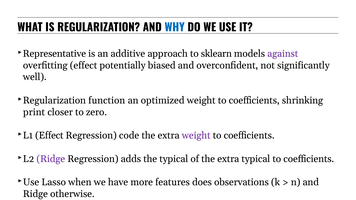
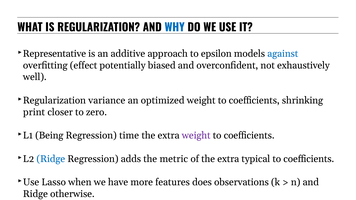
sklearn: sklearn -> epsilon (216, 54)
against colour: purple -> blue (283, 54)
significantly: significantly -> exhaustively (303, 65)
function: function -> variance (107, 100)
L1 Effect: Effect -> Being (49, 135)
code: code -> time (129, 135)
Ridge colour: purple -> blue (51, 159)
the typical: typical -> metric (174, 159)
